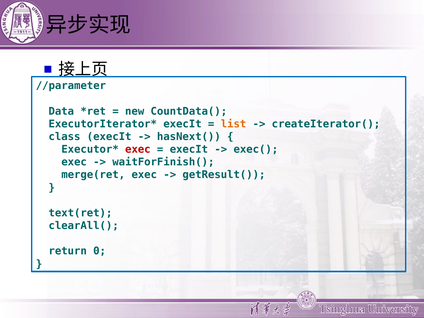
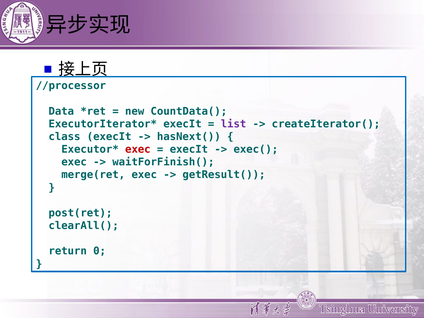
//parameter: //parameter -> //processor (71, 86)
list colour: orange -> purple (234, 124)
text(ret: text(ret -> post(ret (80, 213)
